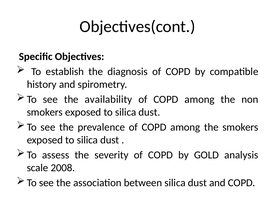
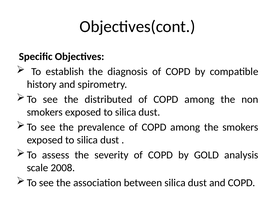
availability: availability -> distributed (109, 99)
